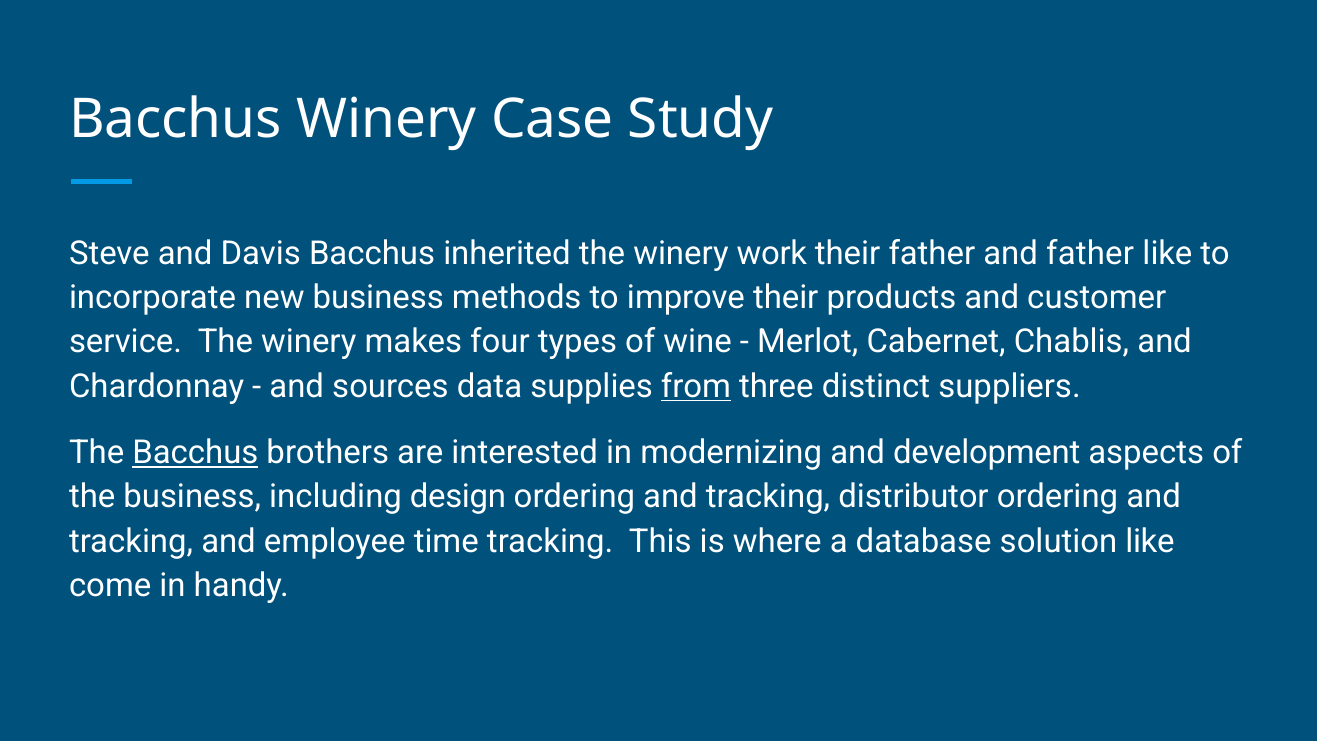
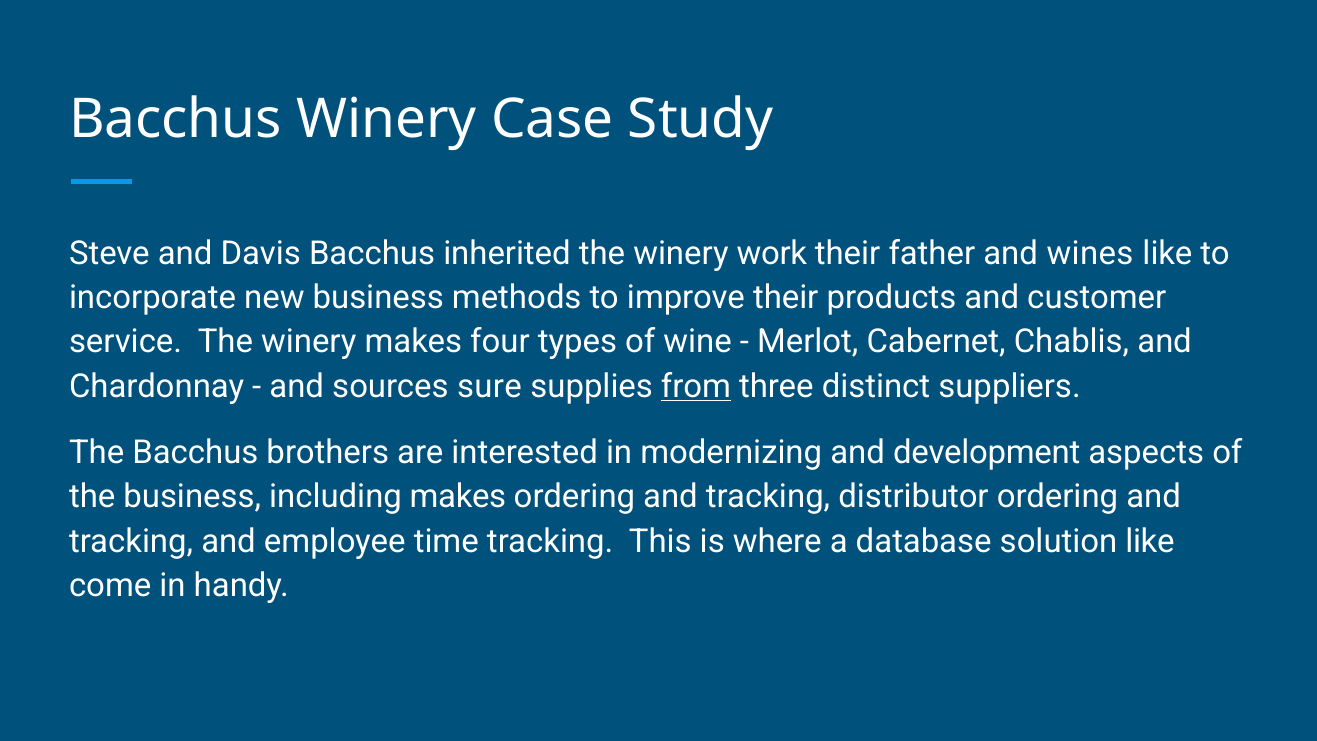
and father: father -> wines (1090, 253)
data: data -> sure (489, 386)
Bacchus underline: present -> none (195, 453)
including design: design -> makes (458, 497)
